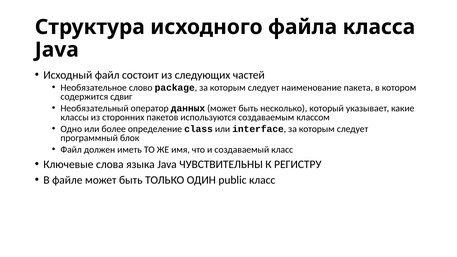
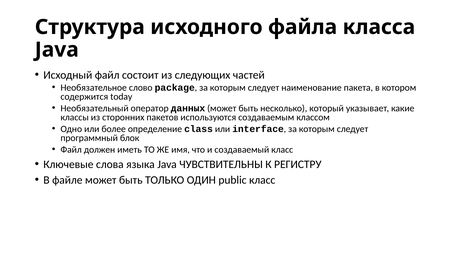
сдвиг: сдвиг -> today (121, 97)
